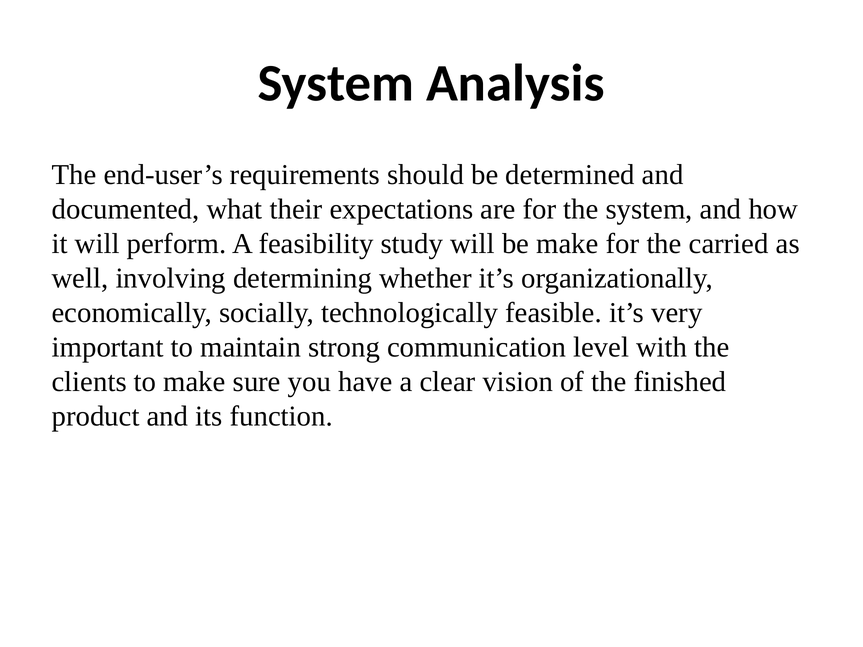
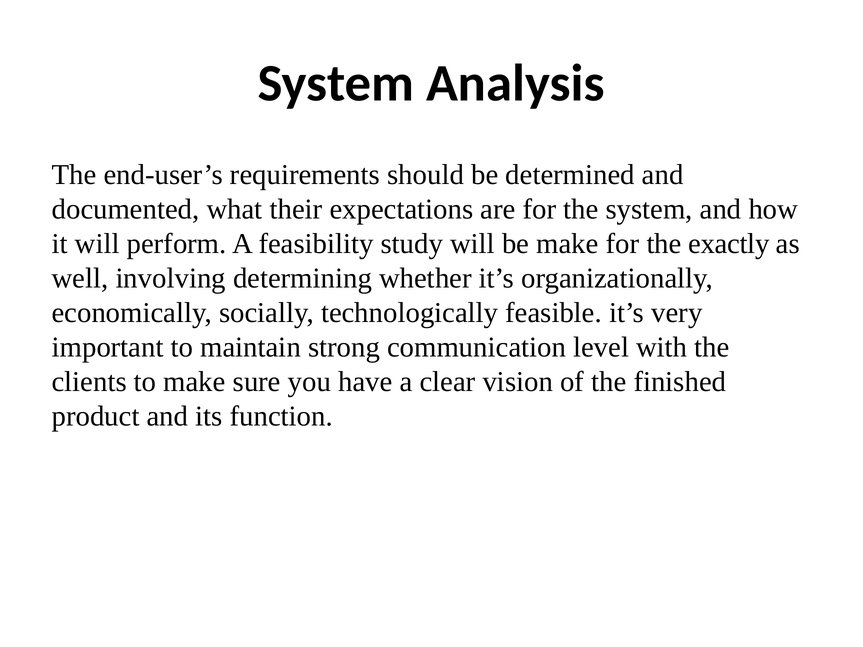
carried: carried -> exactly (729, 244)
